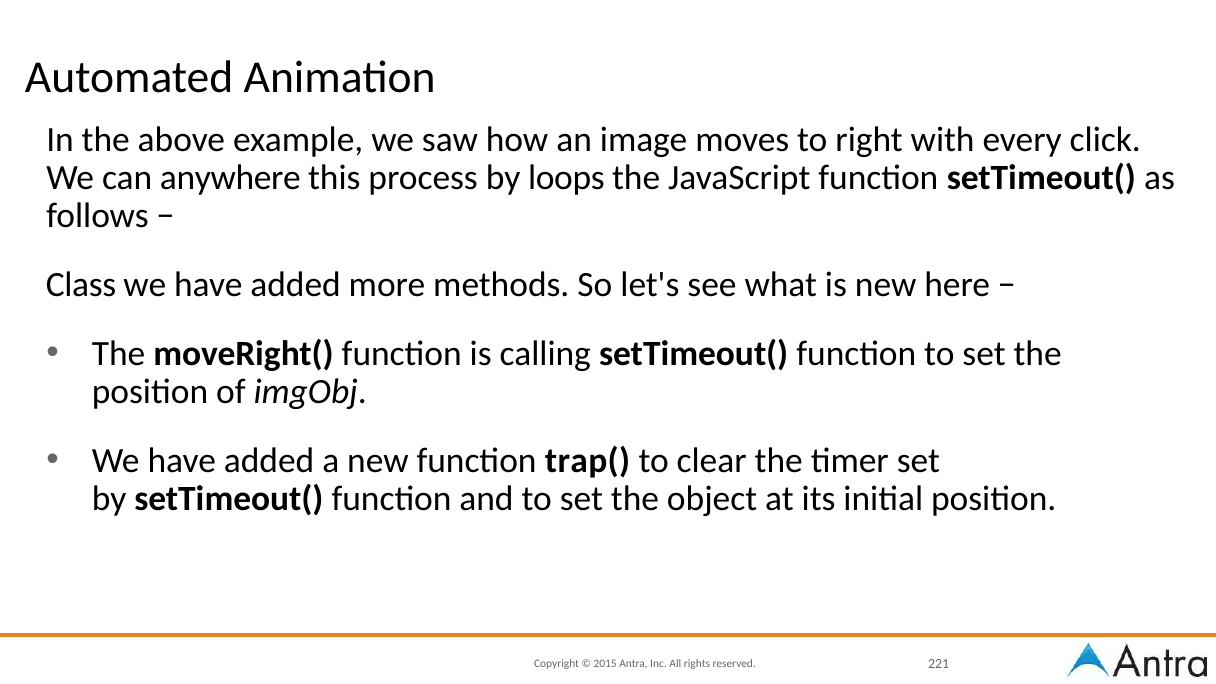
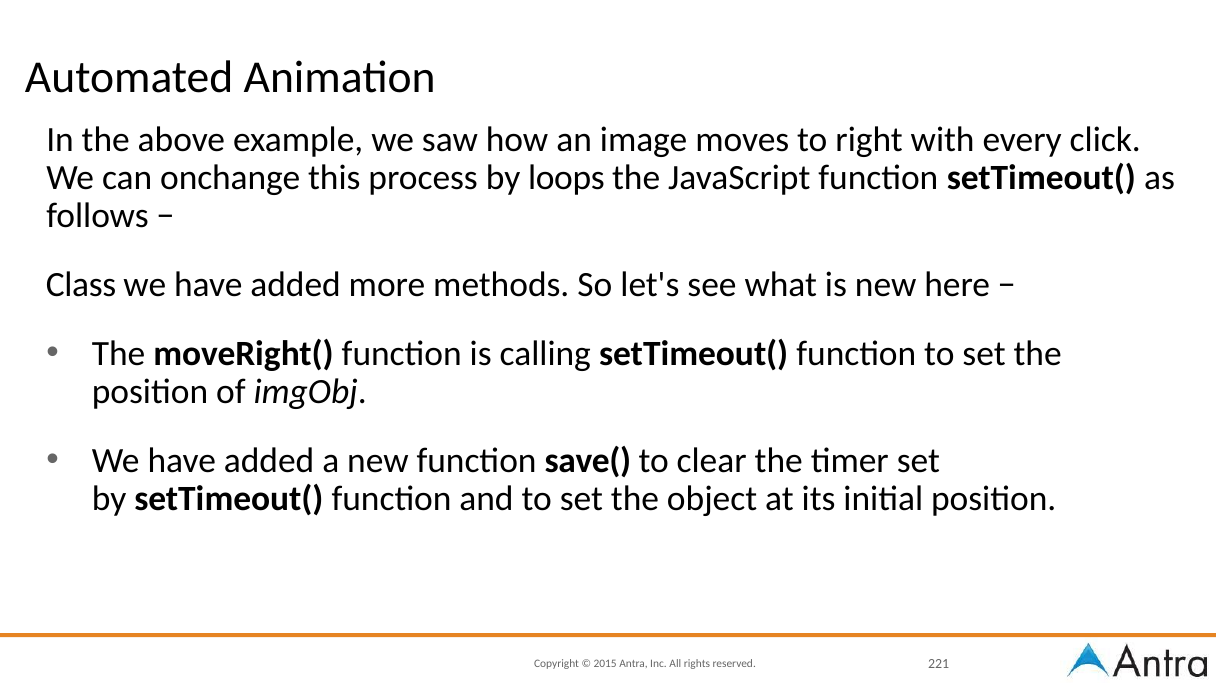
anywhere: anywhere -> onchange (230, 178)
trap(: trap( -> save( (588, 461)
